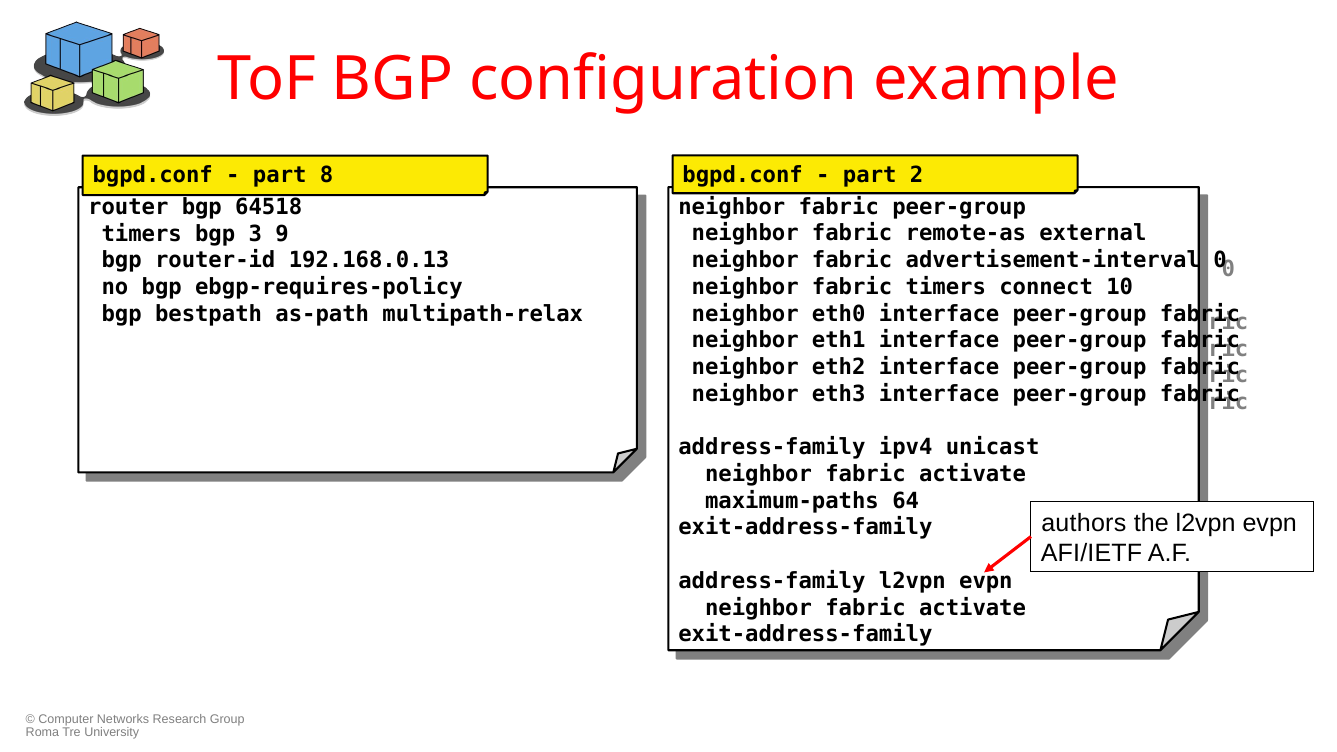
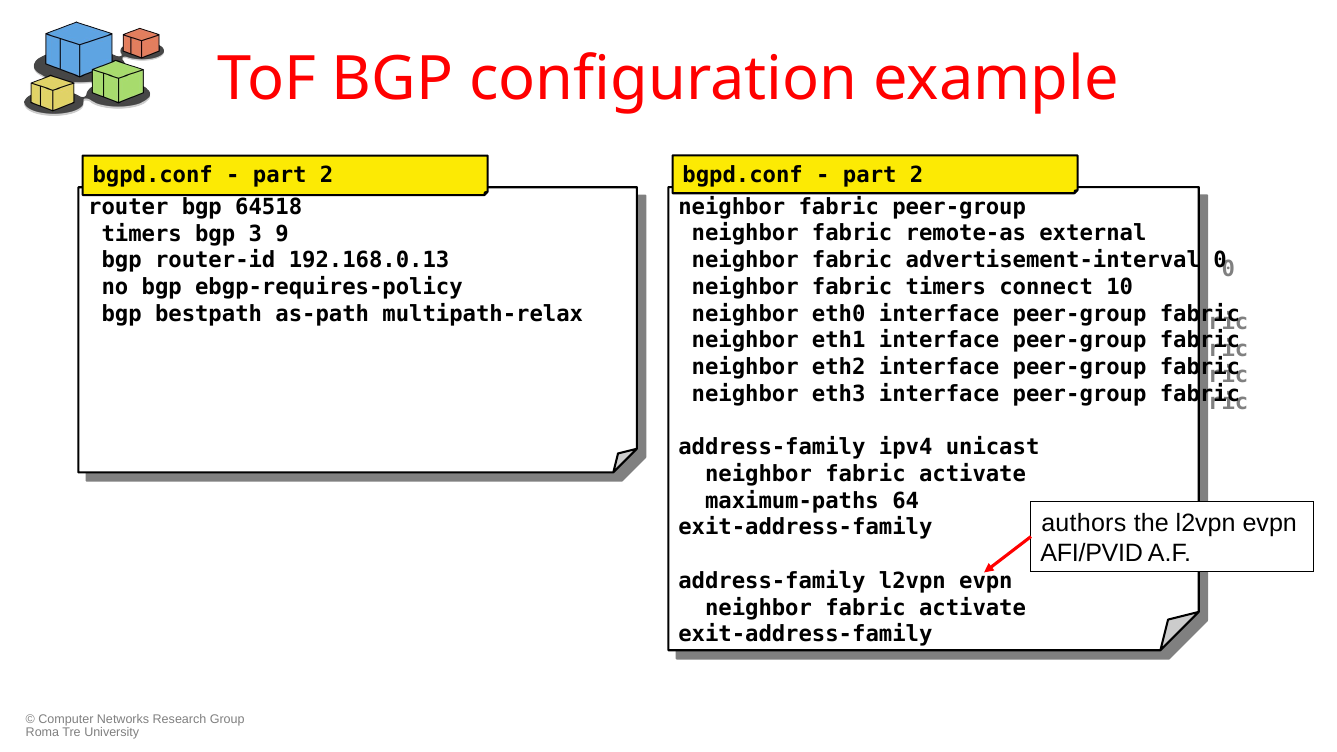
8: 8 -> 2 (327, 175)
AFI/IETF: AFI/IETF -> AFI/PVID (1092, 553)
